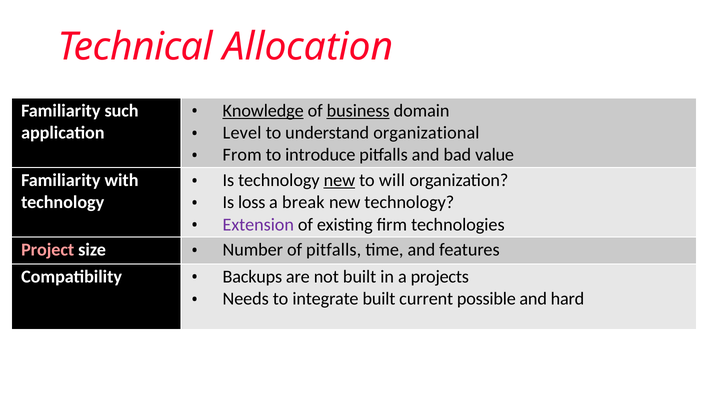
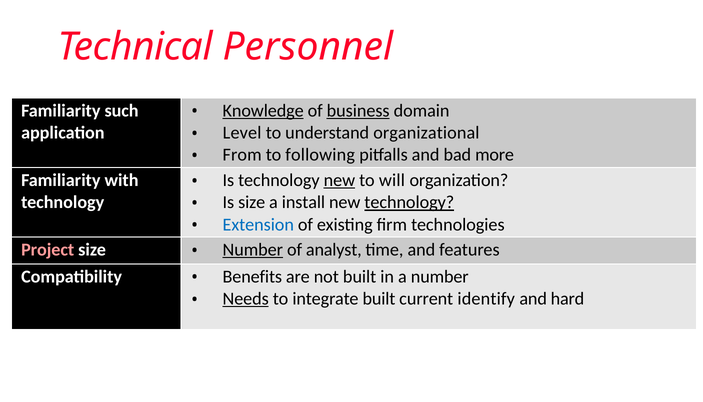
Allocation: Allocation -> Personnel (308, 47)
introduce: introduce -> following (320, 155)
value: value -> more (495, 155)
Is loss: loss -> size (252, 202)
break: break -> install (303, 202)
technology underline: none -> present (409, 202)
Extension colour: purple -> blue (258, 224)
Number underline: none -> present (253, 250)
of pitfalls: pitfalls -> analyst (334, 250)
Backups: Backups -> Benefits (252, 276)
a projects: projects -> number (440, 276)
Needs underline: none -> present (246, 299)
possible: possible -> identify (486, 299)
